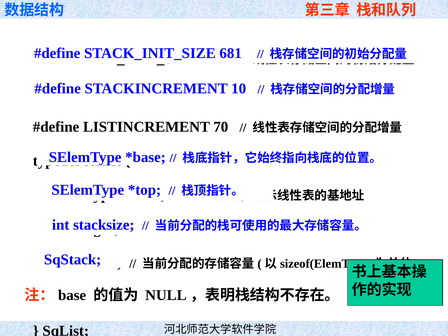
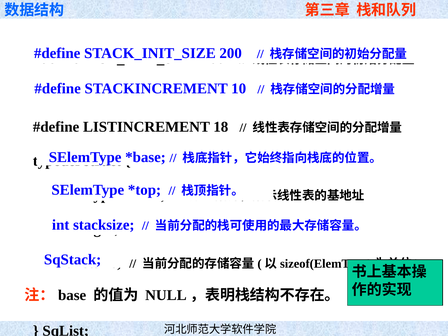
681: 681 -> 200 (231, 53)
70: 70 -> 18 (221, 127)
